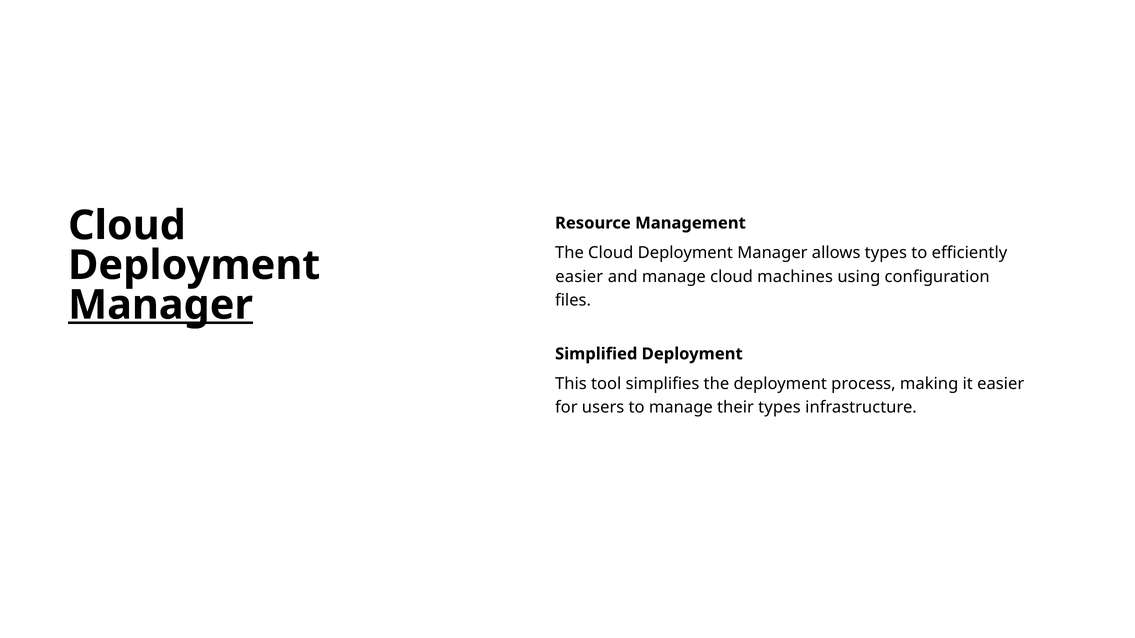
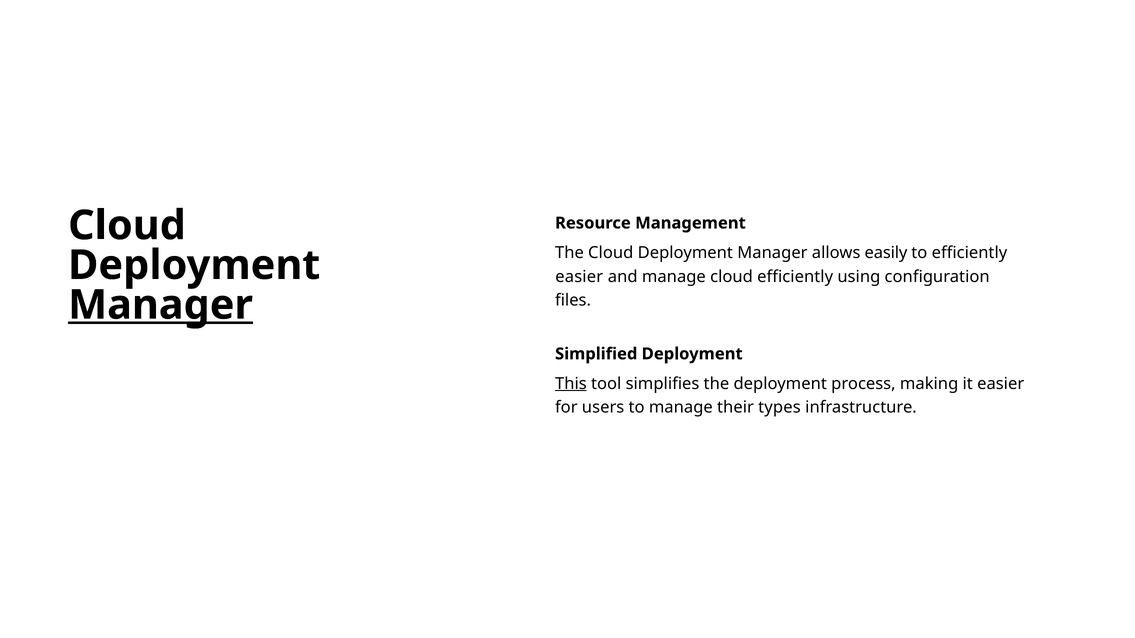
allows types: types -> easily (886, 253)
cloud machines: machines -> efficiently (795, 277)
This underline: none -> present (571, 384)
